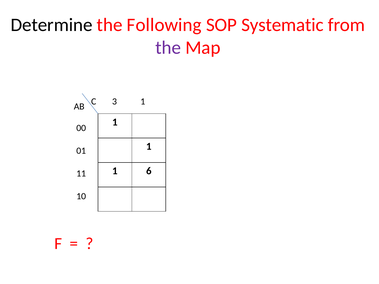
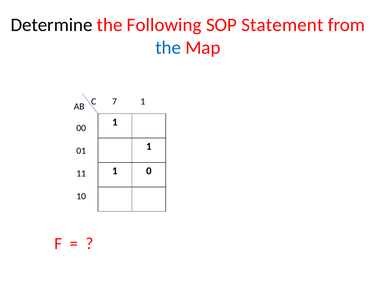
Systematic: Systematic -> Statement (282, 25)
the colour: purple -> blue (168, 48)
3: 3 -> 7 (115, 102)
6: 6 -> 0 (149, 171)
